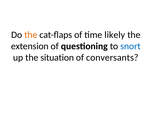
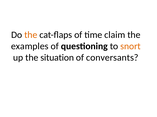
likely: likely -> claim (115, 35)
extension: extension -> examples (30, 46)
snort colour: blue -> orange (131, 46)
